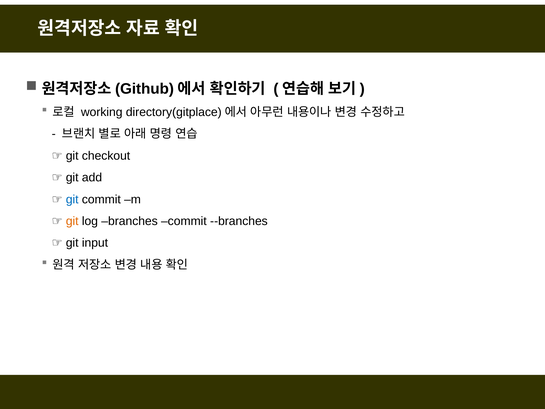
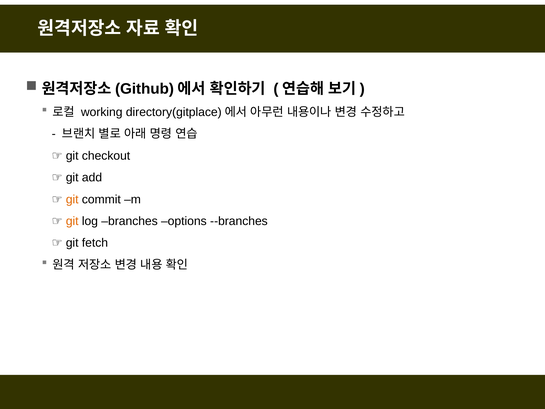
git colour: blue -> orange (72, 199)
branches commit: commit -> options (184, 221)
input: input -> fetch (95, 243)
